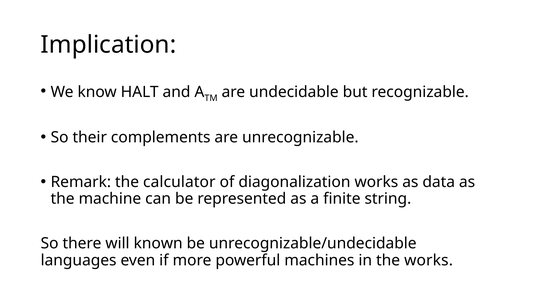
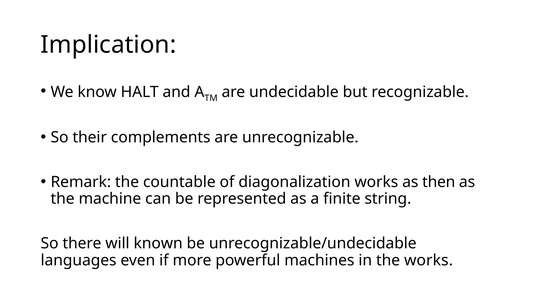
calculator: calculator -> countable (179, 182)
data: data -> then (439, 182)
